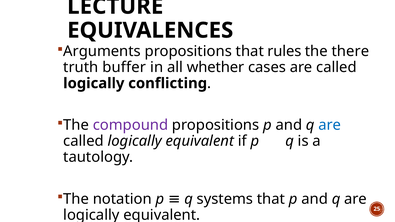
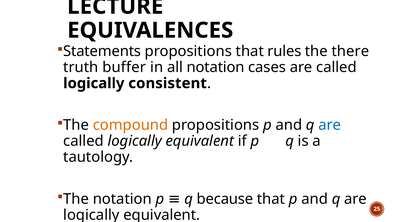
Arguments: Arguments -> Statements (102, 51)
all whether: whether -> notation (216, 67)
conflicting: conflicting -> consistent (168, 83)
compound colour: purple -> orange (130, 125)
systems: systems -> because (225, 199)
